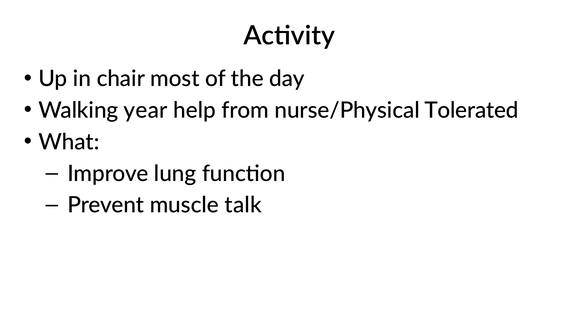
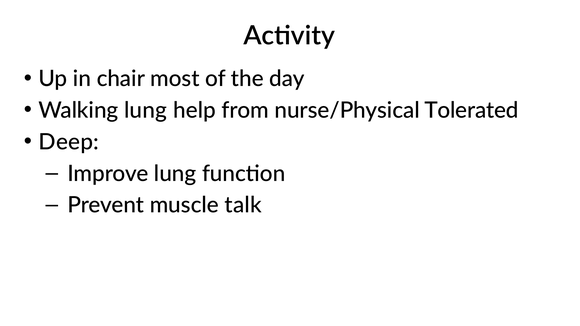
Walking year: year -> lung (146, 111)
What: What -> Deep (69, 142)
